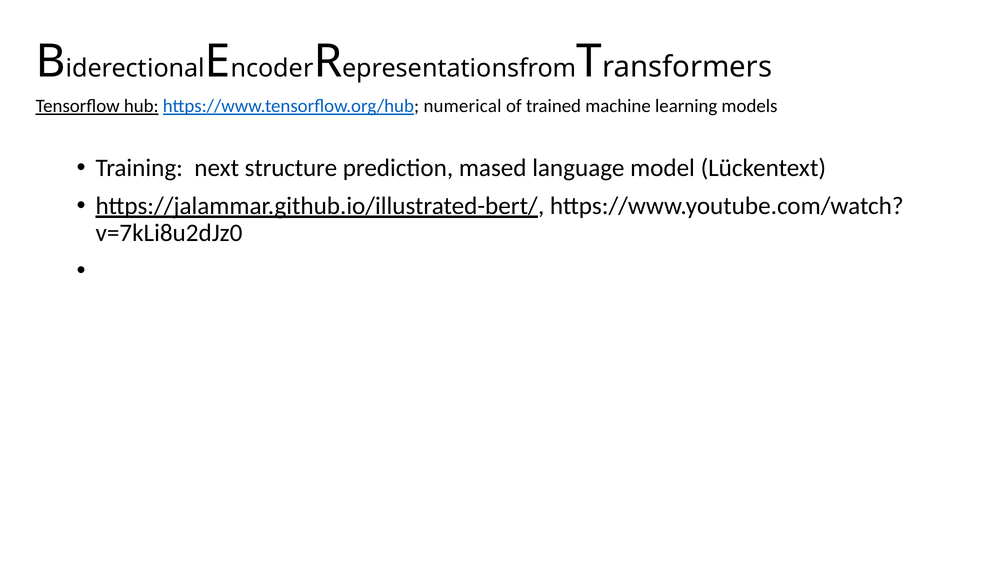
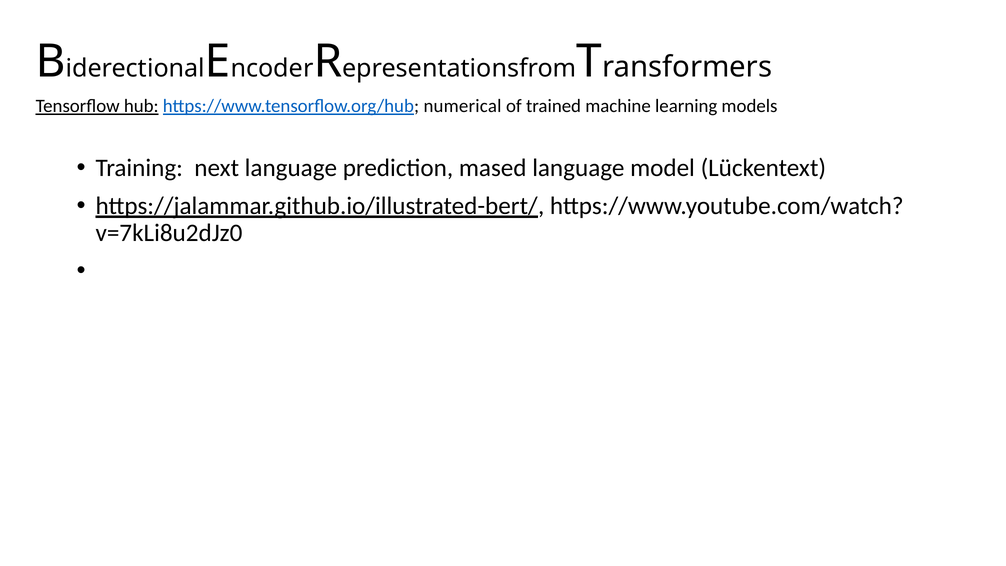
next structure: structure -> language (291, 168)
